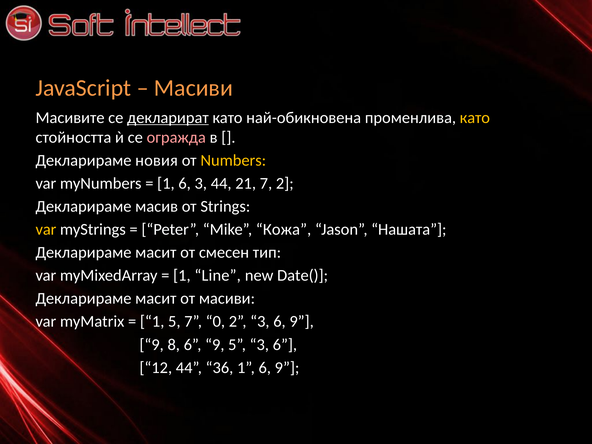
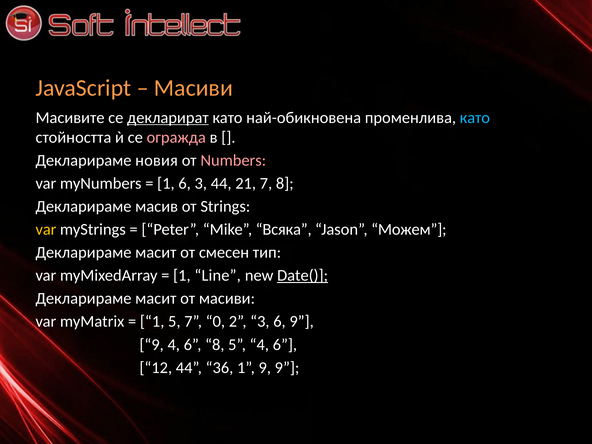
като colour: yellow -> light blue (475, 118)
Numbers colour: yellow -> pink (233, 160)
7 2: 2 -> 8 (285, 183)
Кожа: Кожа -> Всяка (284, 229)
Нашата: Нашата -> Можем (409, 229)
Date( underline: none -> present (303, 275)
9 8: 8 -> 4 (174, 345)
9: 9 -> 8 (215, 345)
5 3: 3 -> 4 (259, 345)
36 1 6: 6 -> 9 (265, 368)
